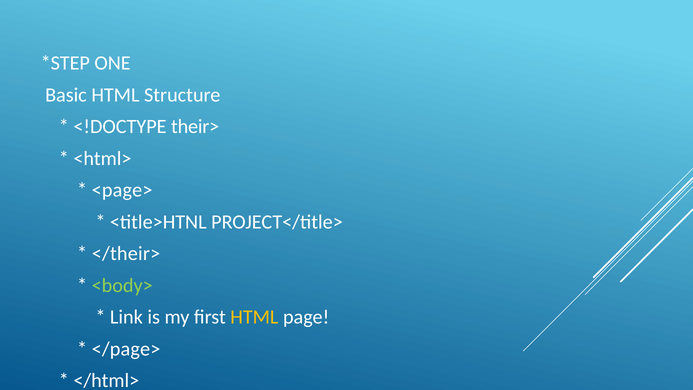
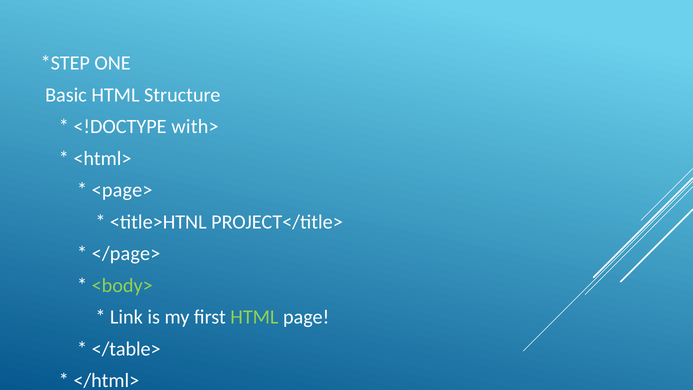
their>: their> -> with> (195, 127)
</their>: </their> -> </page> (126, 254)
HTML colour: yellow -> light green (254, 317)
</page>: </page> -> </table> (126, 349)
